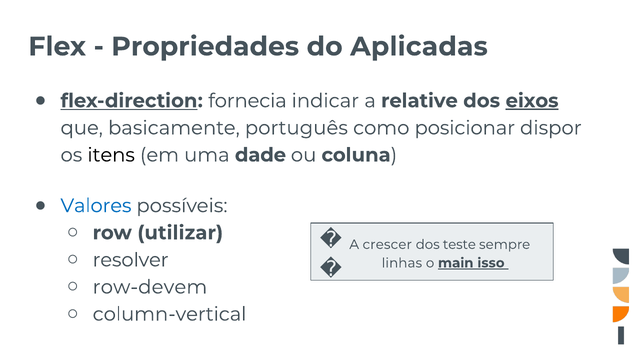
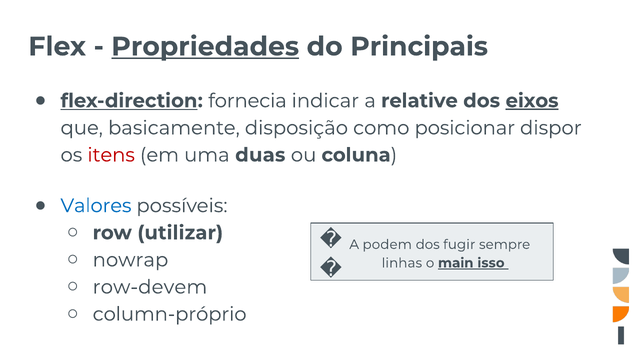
Propriedades underline: none -> present (205, 47)
Aplicadas: Aplicadas -> Principais (419, 47)
português: português -> disposição (296, 128)
itens colour: black -> red (111, 155)
dade: dade -> duas (260, 155)
crescer: crescer -> podem (387, 244)
teste: teste -> fugir (459, 244)
resolver: resolver -> nowrap (130, 260)
column-vertical: column-vertical -> column-próprio (170, 314)
